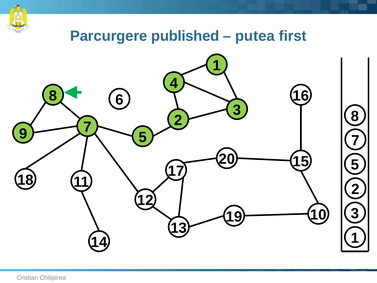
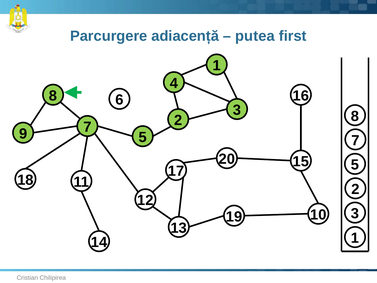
published: published -> adiacență (185, 36)
